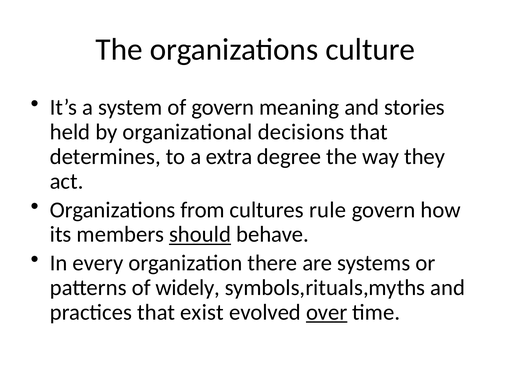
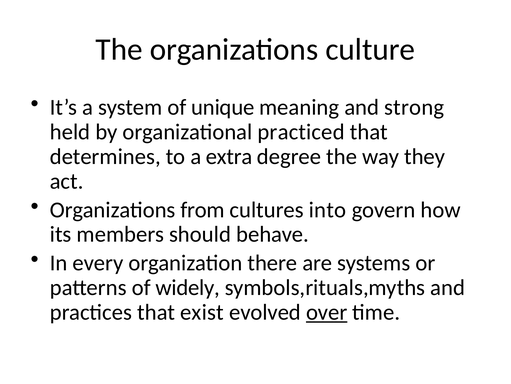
of govern: govern -> unique (223, 107)
stories: stories -> strong (414, 107)
decisions: decisions -> practiced (301, 132)
rule: rule -> into (328, 209)
should underline: present -> none (200, 234)
